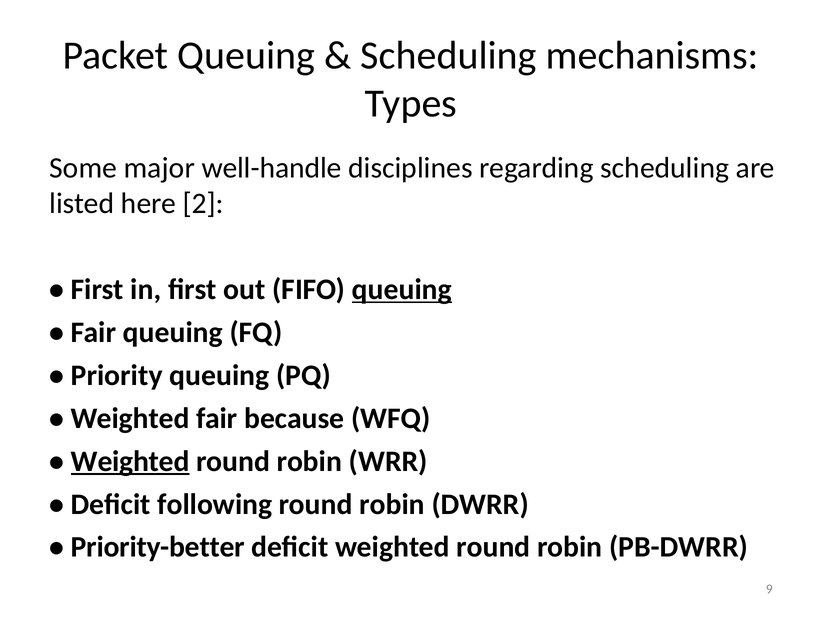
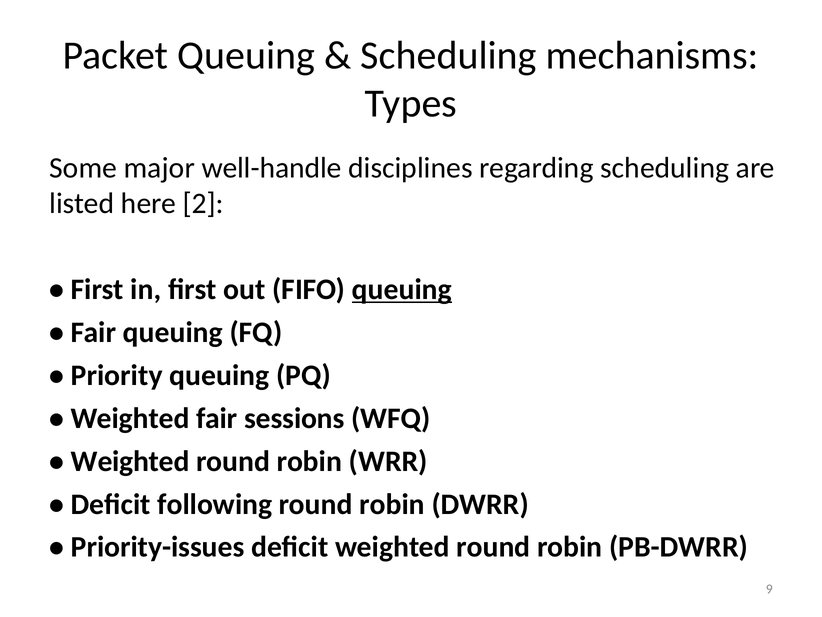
because: because -> sessions (294, 418)
Weighted underline: present -> none (130, 461)
Priority-better: Priority-better -> Priority-issues (158, 547)
